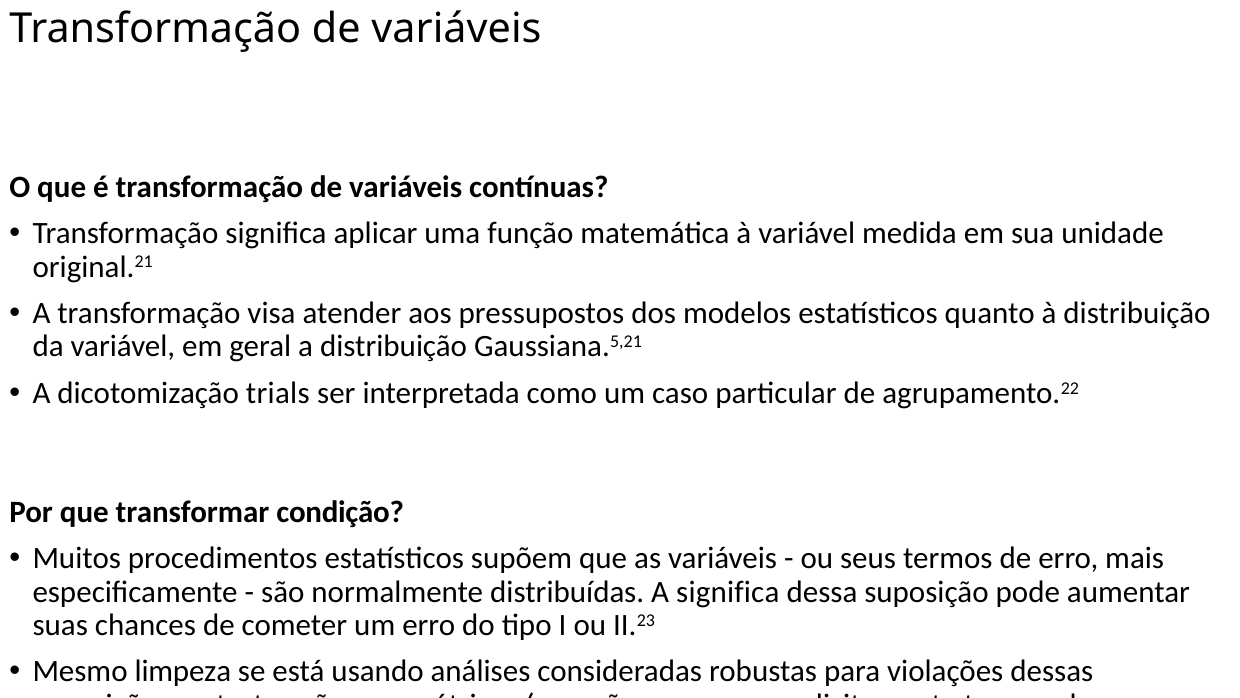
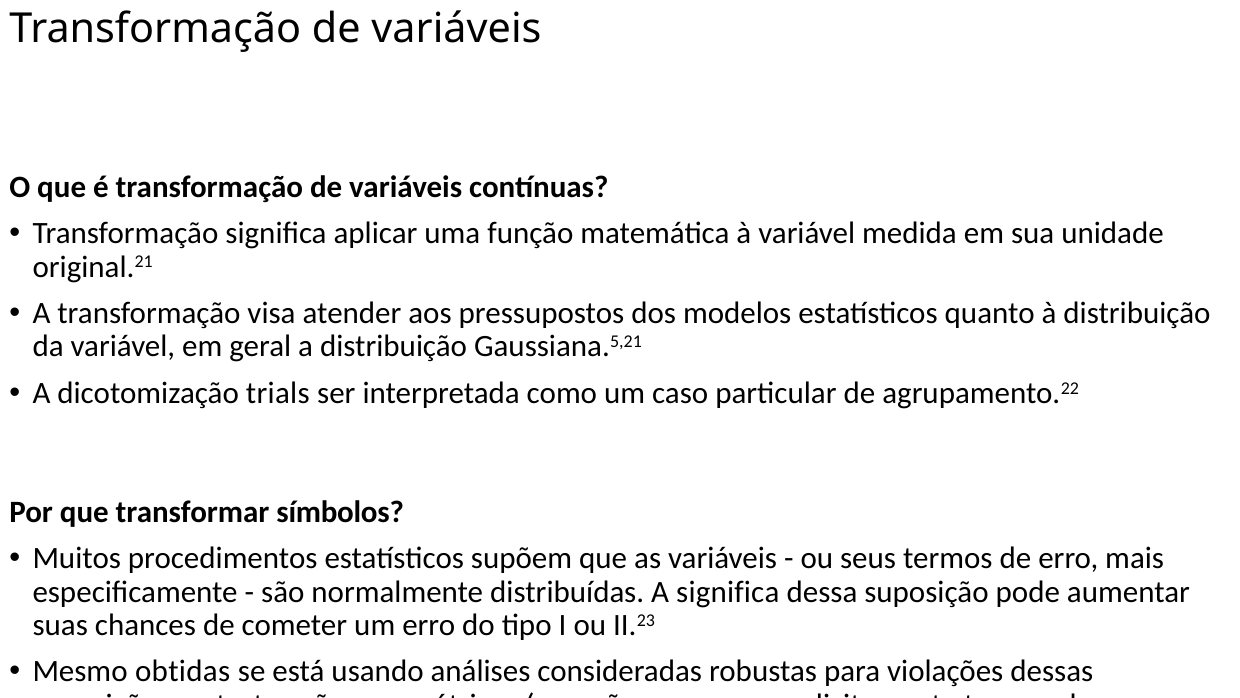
condição: condição -> símbolos (340, 511)
limpeza: limpeza -> obtidas (183, 671)
